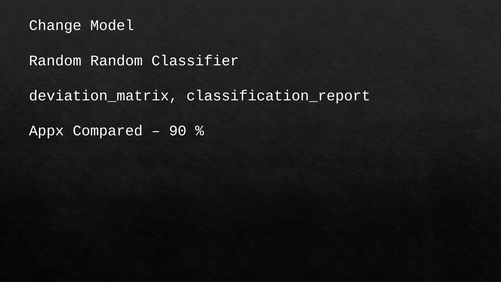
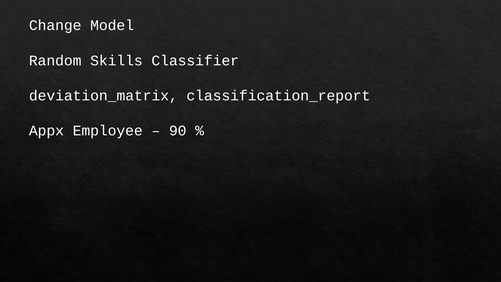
Random Random: Random -> Skills (116, 60)
Compared: Compared -> Employee (108, 131)
